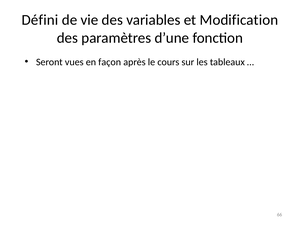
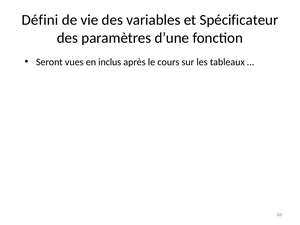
Modification: Modification -> Spécificateur (239, 20)
façon: façon -> inclus (110, 62)
